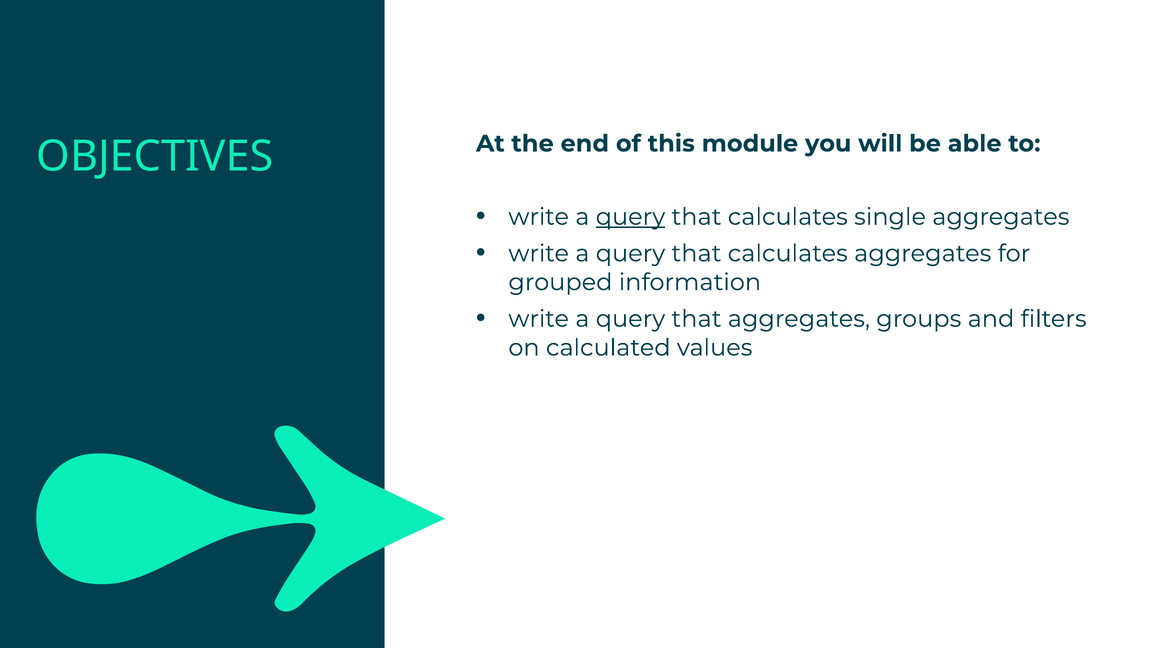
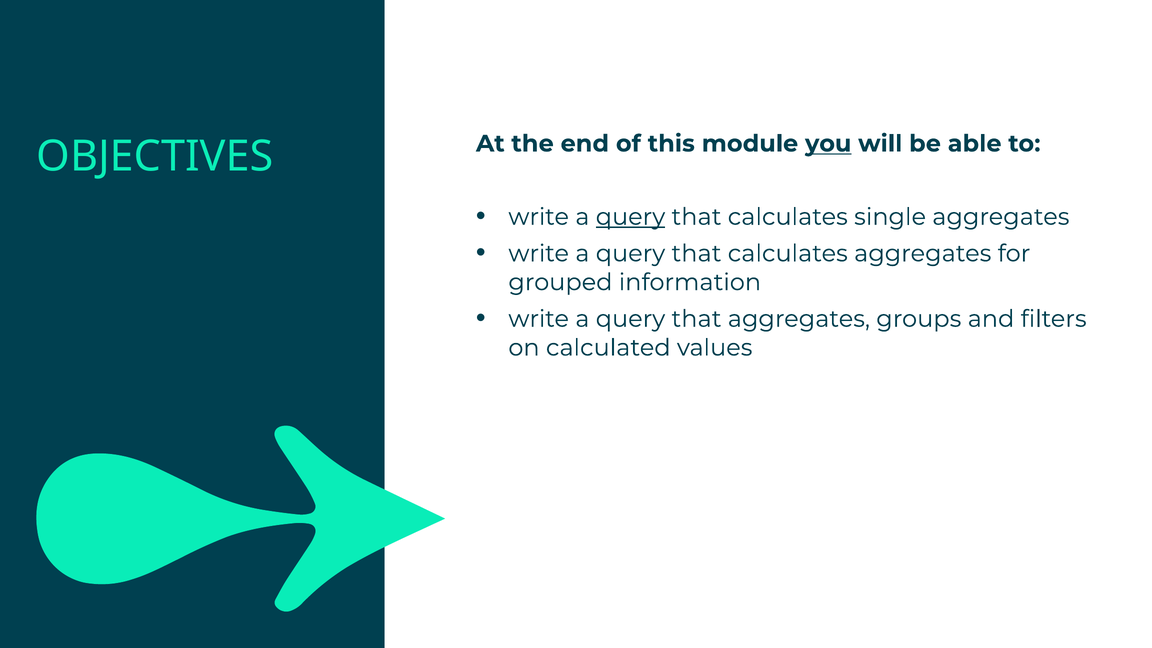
you underline: none -> present (828, 144)
